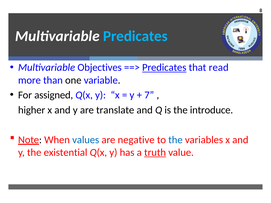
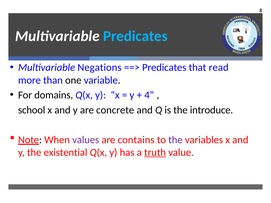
Objectives: Objectives -> Negations (100, 68)
Predicates underline: present -> none (164, 68)
assigned: assigned -> domains (54, 95)
7: 7 -> 4 (149, 95)
higher: higher -> school (32, 110)
translate: translate -> concrete (115, 110)
values colour: blue -> purple (86, 140)
negative: negative -> contains (136, 140)
the colour: blue -> purple (175, 140)
